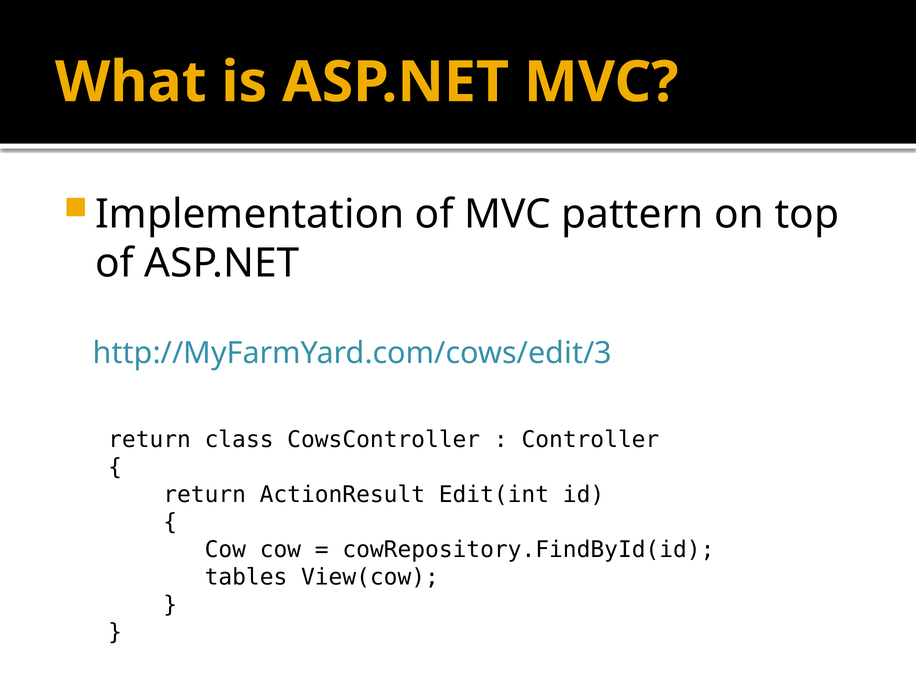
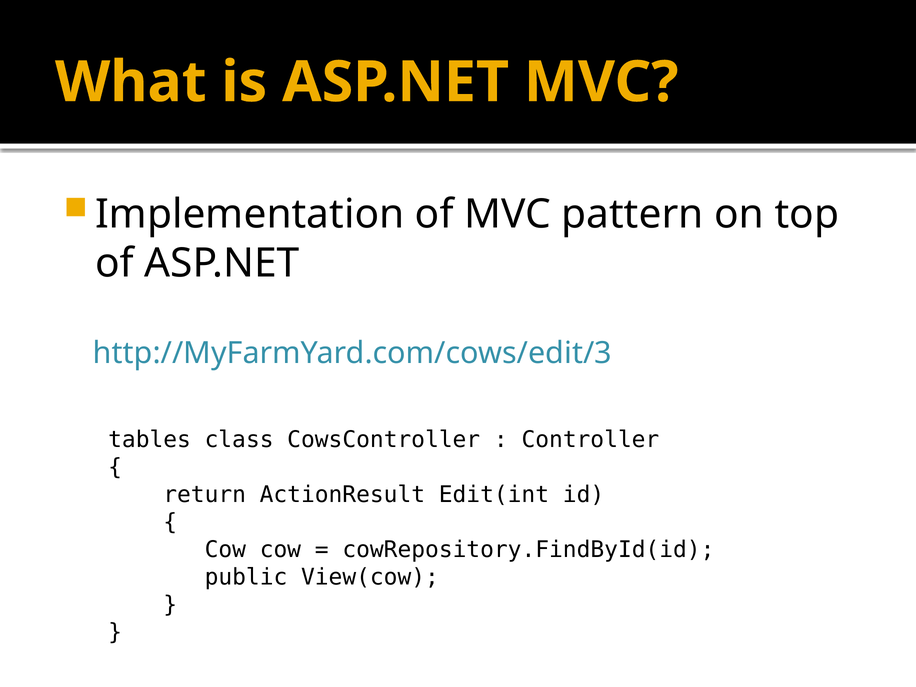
return: return -> tables (150, 440)
tables: tables -> public (246, 577)
